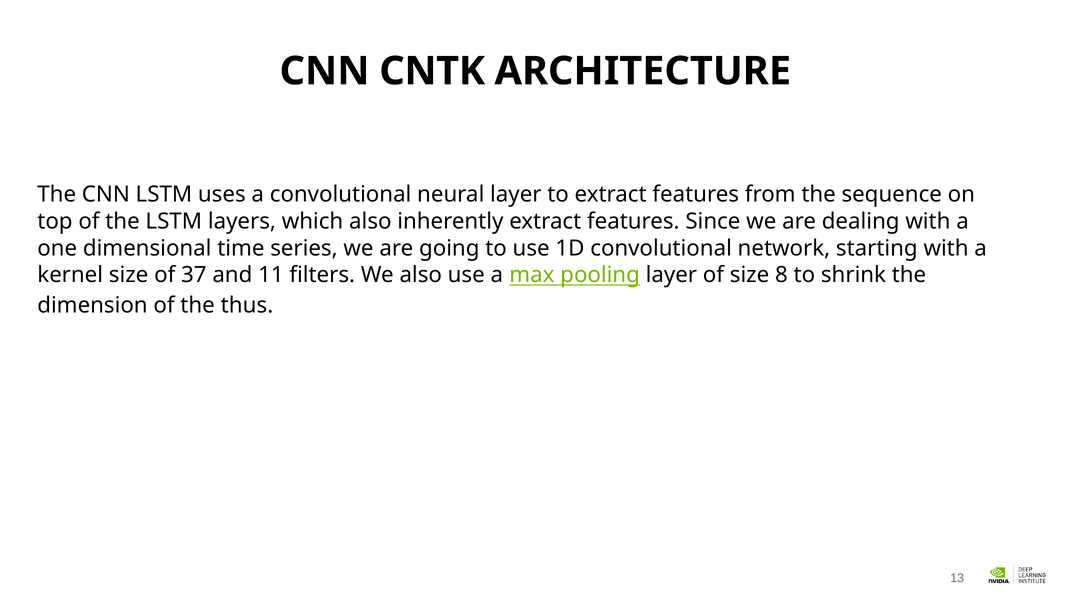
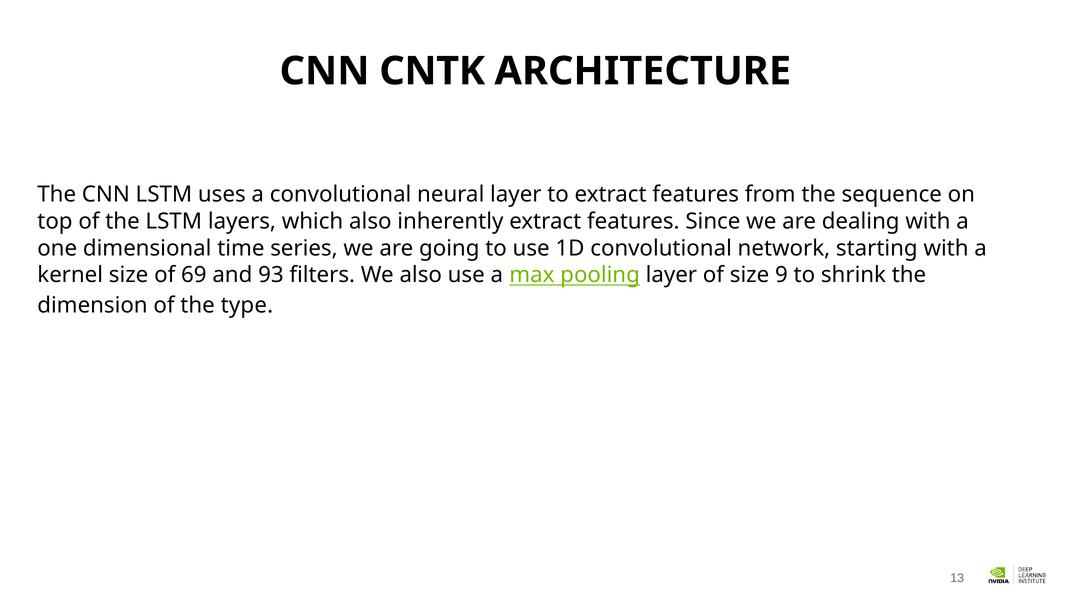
37: 37 -> 69 (194, 275)
11: 11 -> 93 (271, 275)
8: 8 -> 9 (781, 275)
thus: thus -> type (247, 305)
